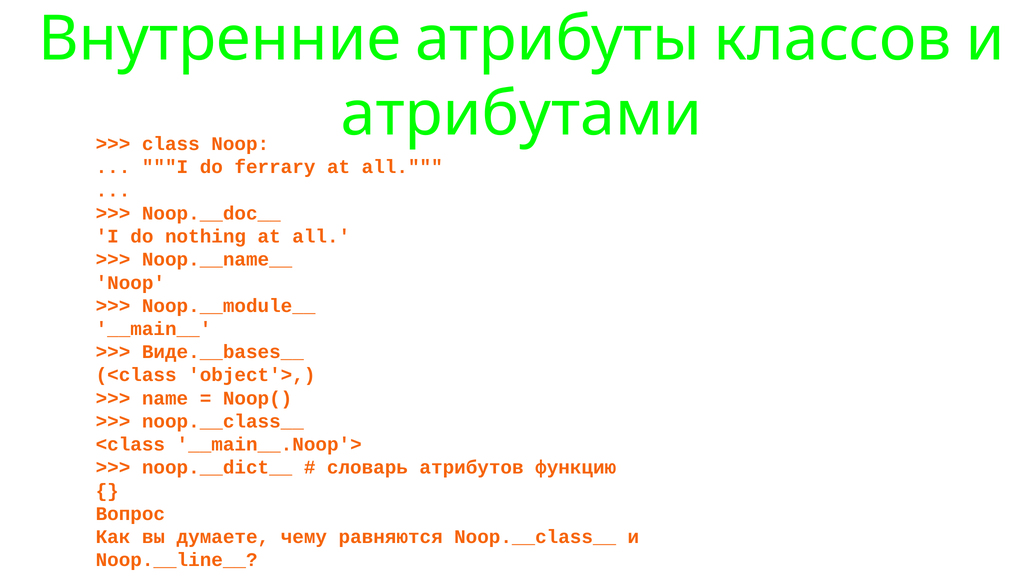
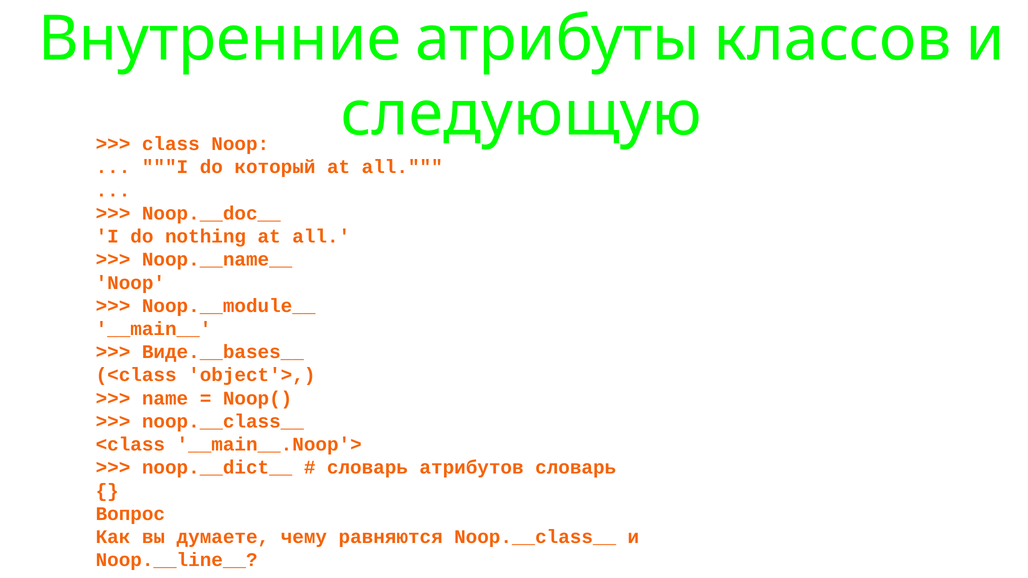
атрибутами: атрибутами -> следующую (521, 114)
ferrary: ferrary -> который (275, 167)
атрибутов функцию: функцию -> словарь (576, 468)
